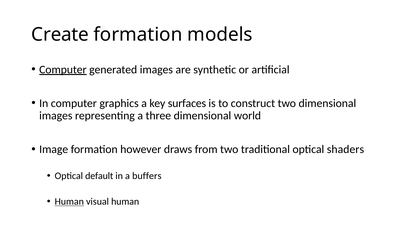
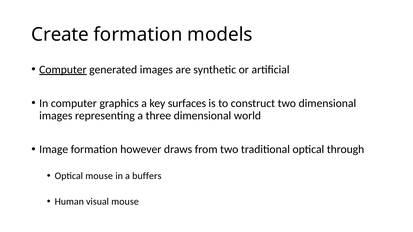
shaders: shaders -> through (346, 150)
Optical default: default -> mouse (99, 176)
Human underline: present -> none (69, 202)
visual human: human -> mouse (125, 202)
